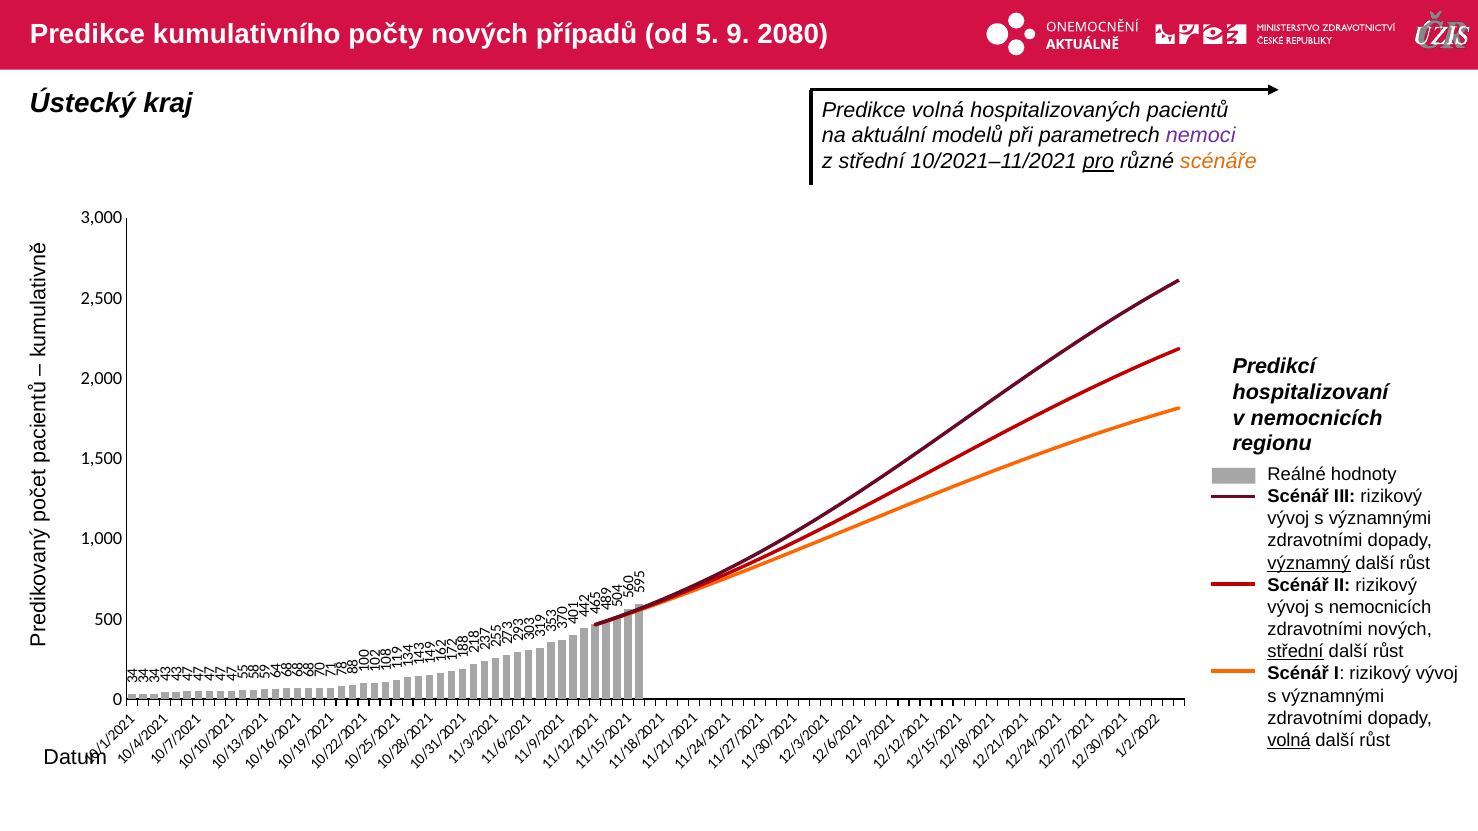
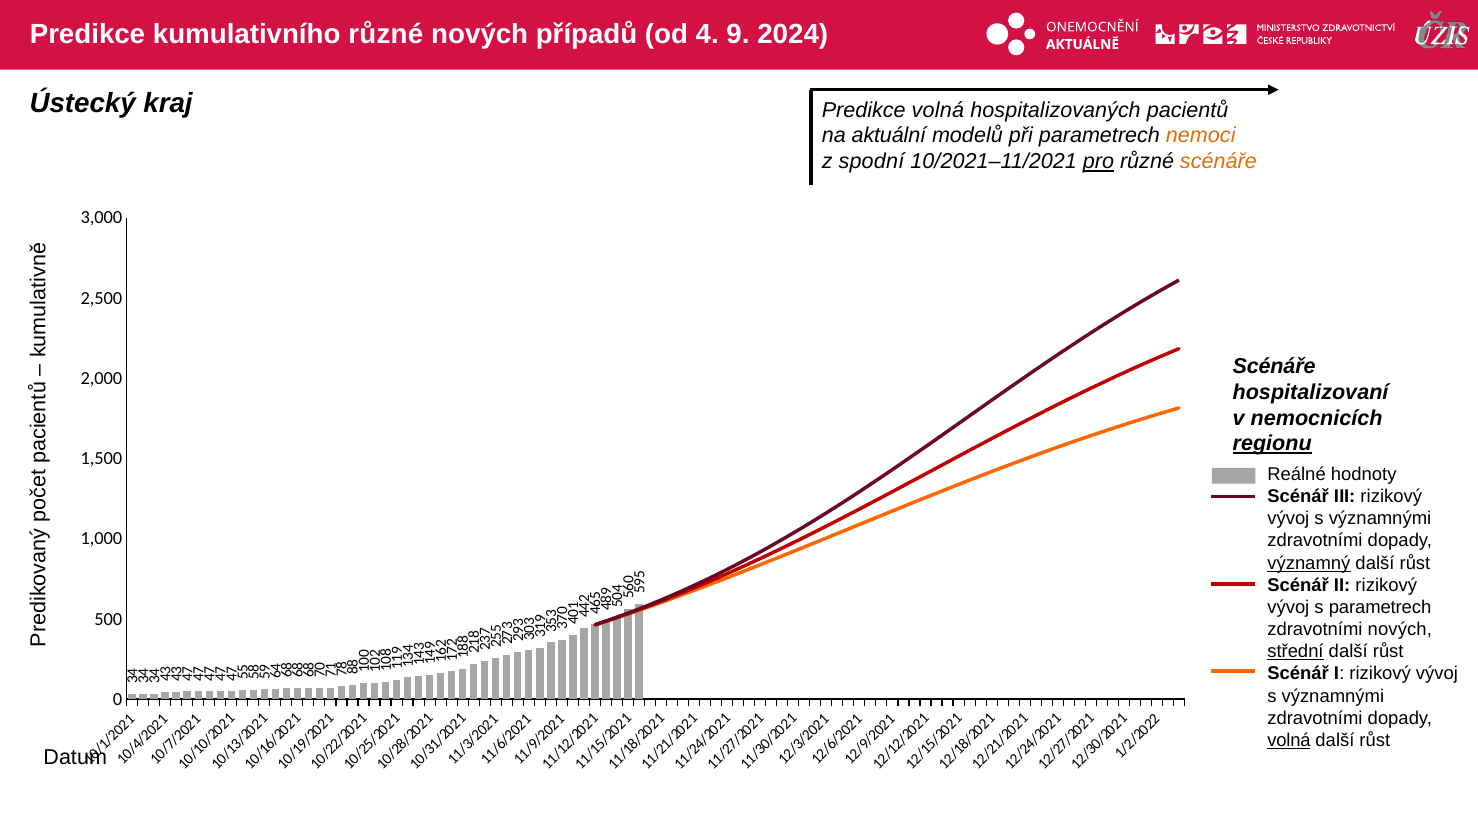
kumulativního počty: počty -> různé (386, 35)
od 5: 5 -> 4 (707, 35)
2080: 2080 -> 2024 (793, 35)
nemoci colour: purple -> orange (1201, 136)
z střední: střední -> spodní (871, 162)
Predikcí: Predikcí -> Scénáře (1274, 366)
regionu underline: none -> present (1272, 444)
s nemocnicích: nemocnicích -> parametrech (1380, 608)
